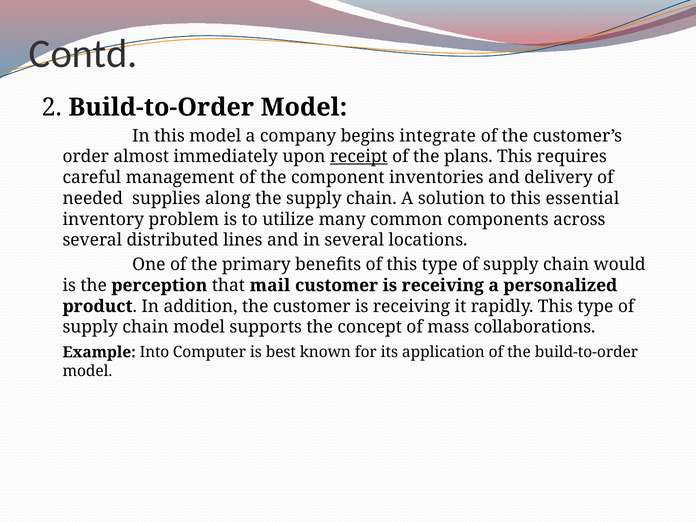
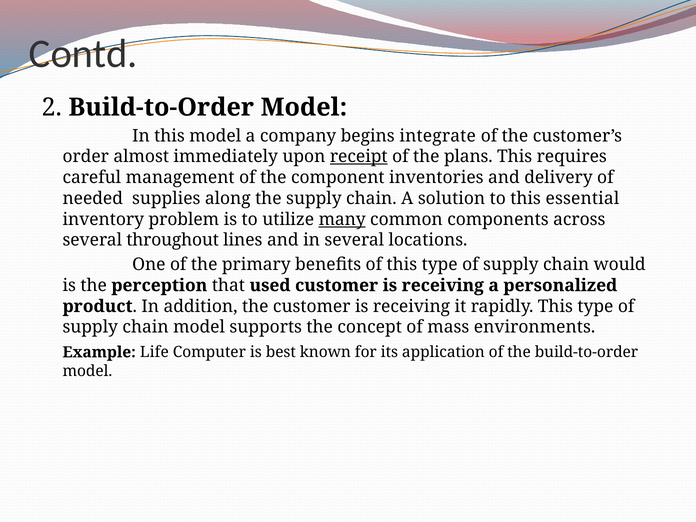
many underline: none -> present (342, 219)
distributed: distributed -> throughout (173, 240)
mail: mail -> used (270, 285)
collaborations: collaborations -> environments (535, 327)
Into: Into -> Life (154, 352)
